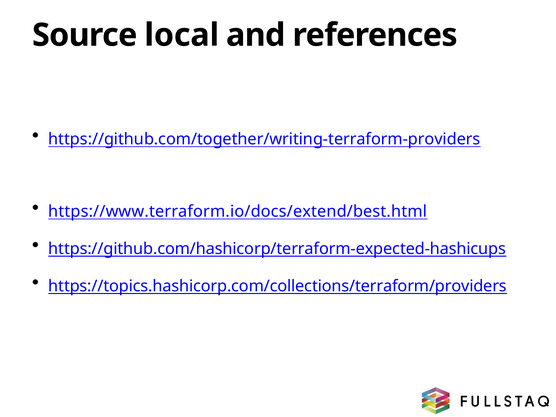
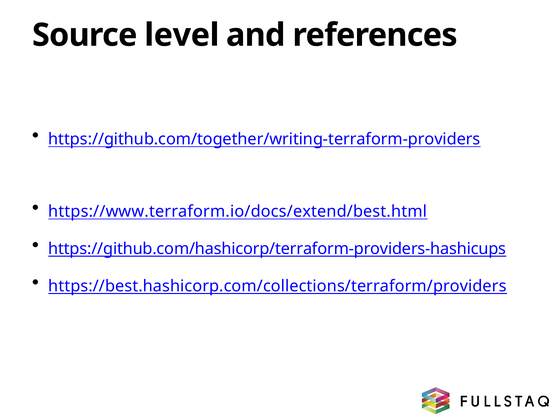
local: local -> level (182, 35)
https://github.com/hashicorp/terraform-expected-hashicups: https://github.com/hashicorp/terraform-expected-hashicups -> https://github.com/hashicorp/terraform-providers-hashicups (277, 249)
https://topics.hashicorp.com/collections/terraform/providers: https://topics.hashicorp.com/collections/terraform/providers -> https://best.hashicorp.com/collections/terraform/providers (277, 286)
